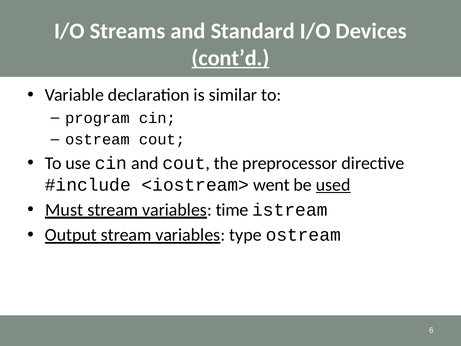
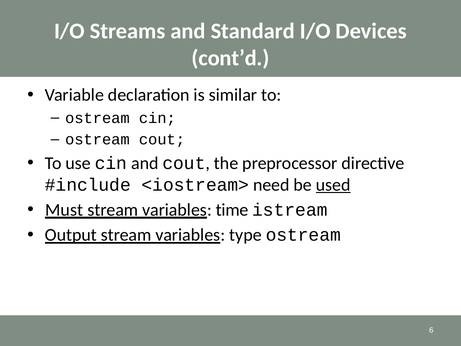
cont’d underline: present -> none (231, 58)
program: program -> ostream (97, 118)
went: went -> need (271, 185)
